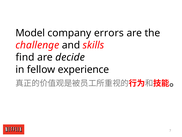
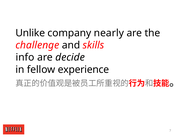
Model: Model -> Unlike (30, 33)
errors: errors -> nearly (109, 33)
find: find -> info (25, 57)
